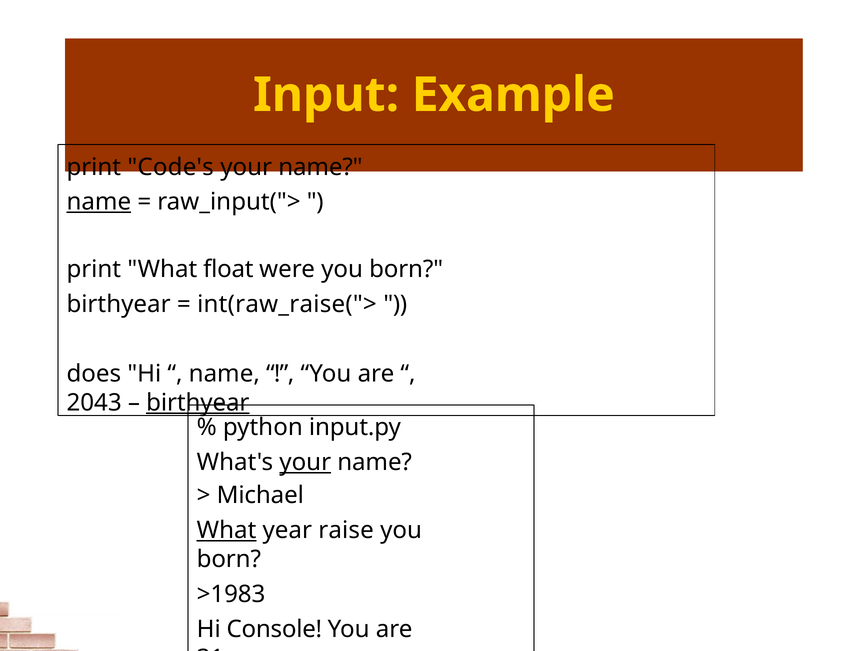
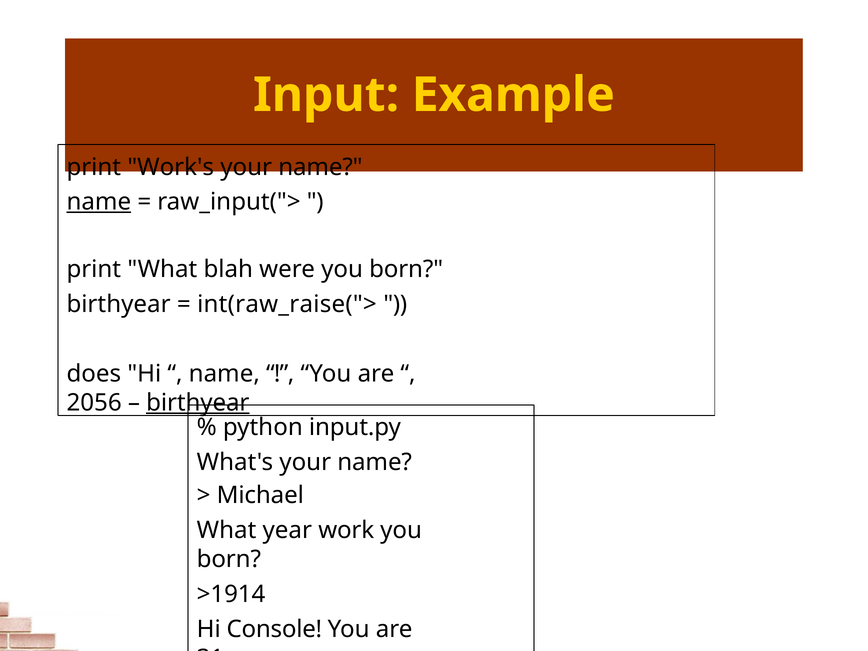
Code's: Code's -> Work's (171, 167)
float: float -> blah (228, 269)
2043: 2043 -> 2056 (94, 403)
your underline: present -> none (305, 462)
What underline: present -> none (227, 530)
raise: raise -> work (346, 530)
>1983: >1983 -> >1914 (231, 594)
